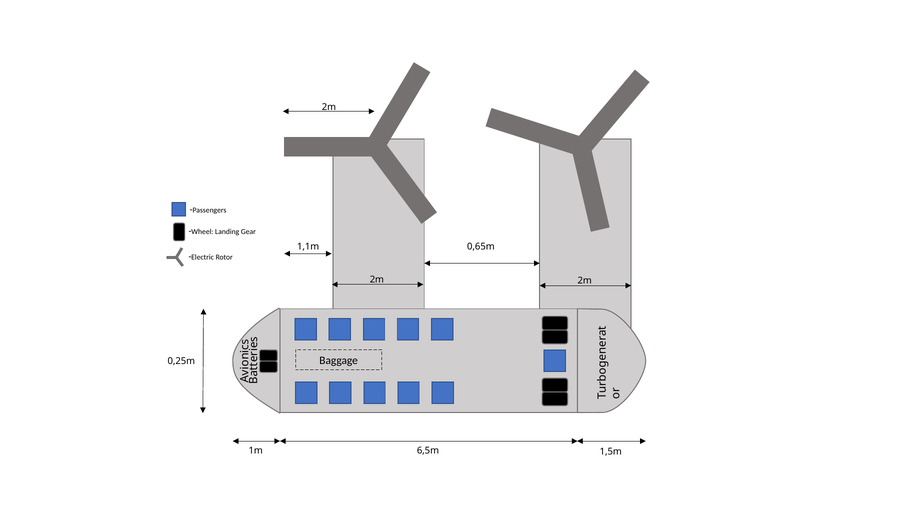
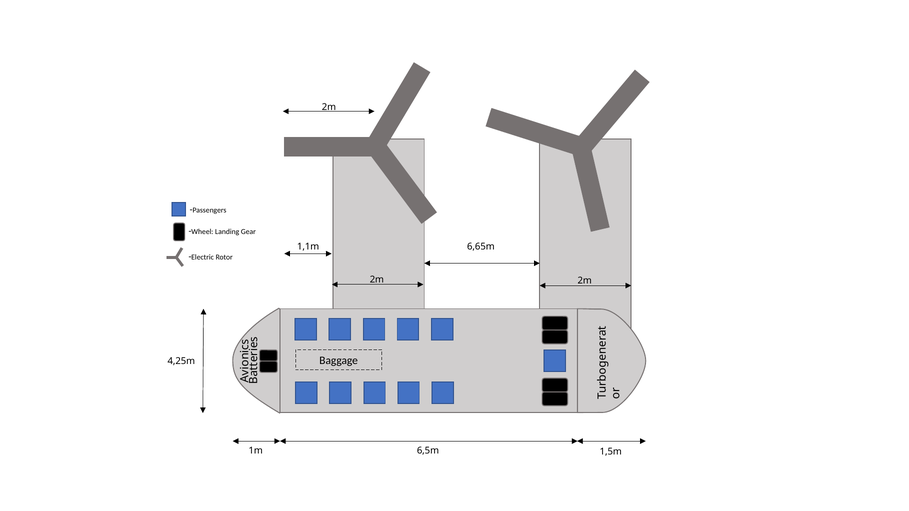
0,65m: 0,65m -> 6,65m (481, 247)
0,25m: 0,25m -> 4,25m (181, 361)
